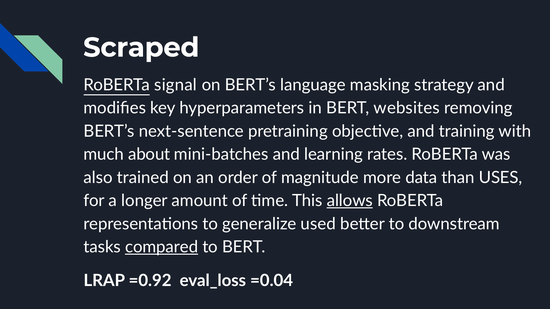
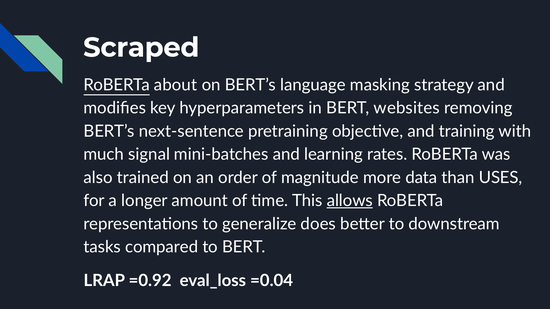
signal: signal -> about (176, 85)
about: about -> signal (149, 155)
used: used -> does (318, 224)
compared underline: present -> none (162, 247)
